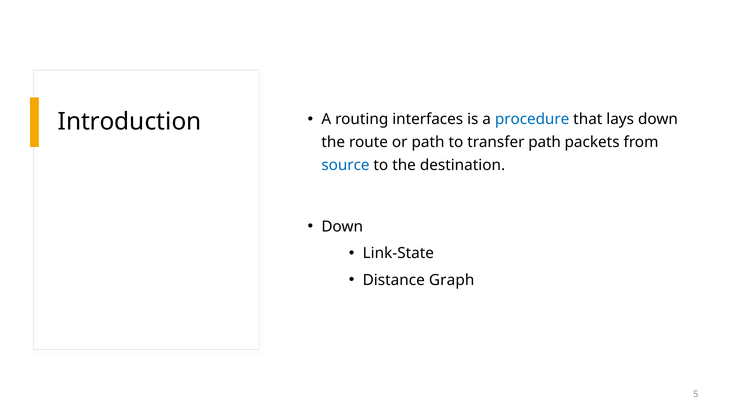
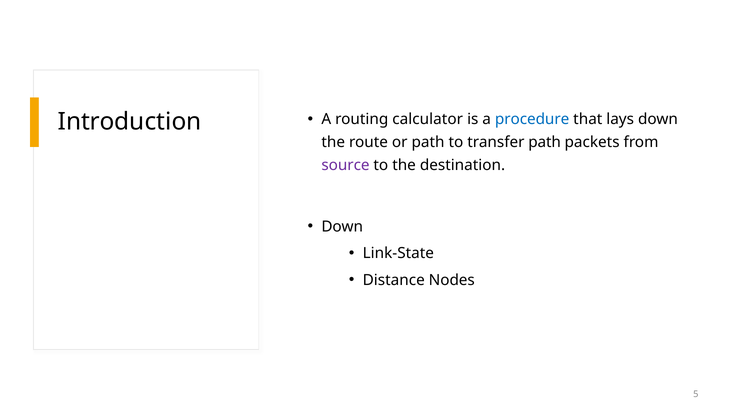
interfaces: interfaces -> calculator (428, 119)
source colour: blue -> purple (346, 165)
Graph: Graph -> Nodes (452, 280)
